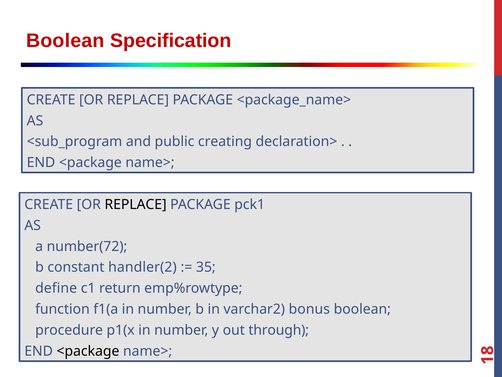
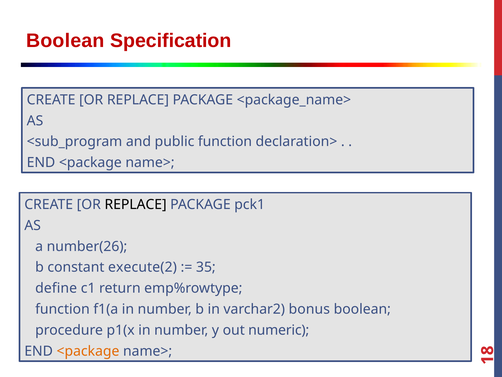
public creating: creating -> function (225, 142)
number(72: number(72 -> number(26 (87, 246)
handler(2: handler(2 -> execute(2 (142, 267)
through: through -> numeric (279, 330)
<package colour: black -> orange (88, 351)
